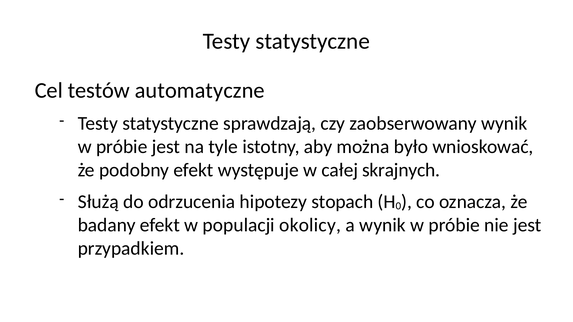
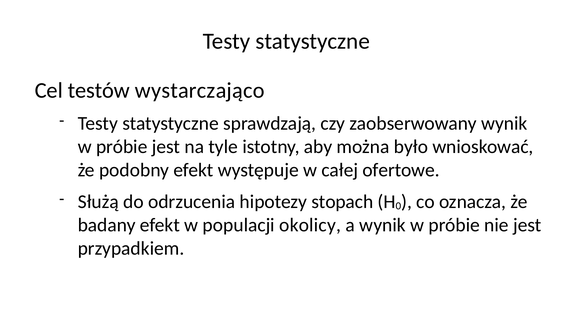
automatyczne: automatyczne -> wystarczająco (200, 90)
skrajnych: skrajnych -> ofertowe (401, 170)
